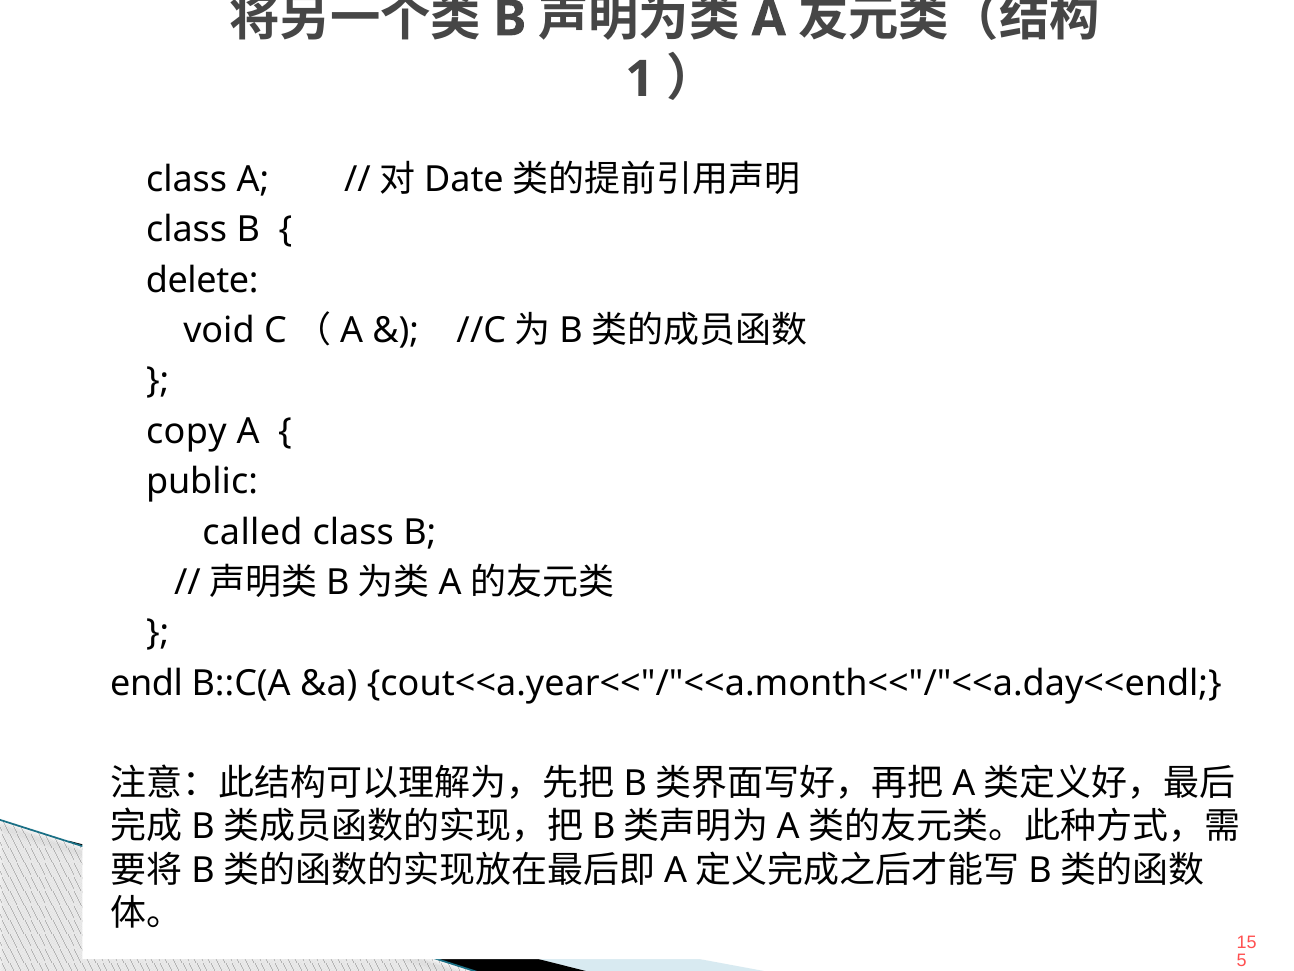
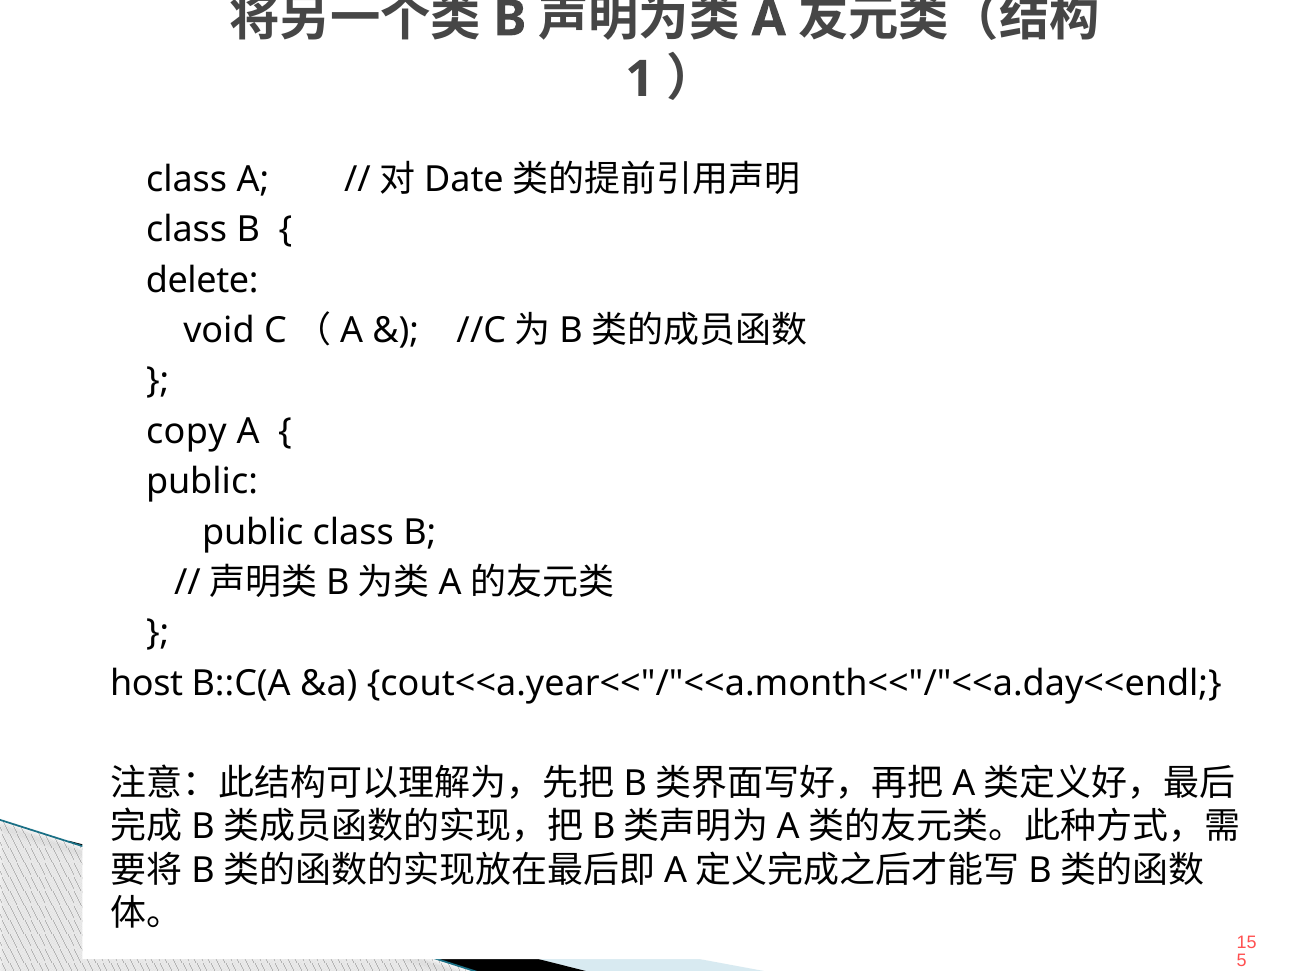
called: called -> public (253, 532)
endl: endl -> host (147, 683)
